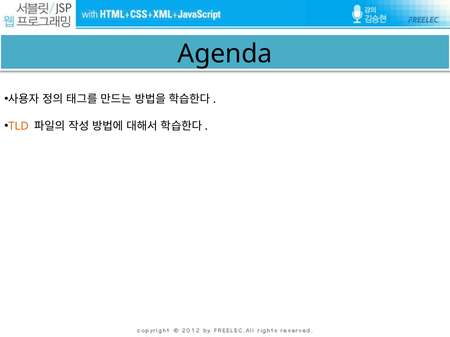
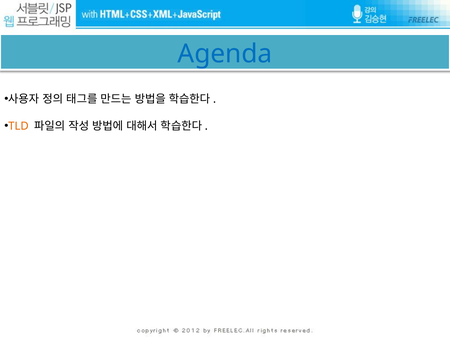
Agenda colour: black -> blue (225, 54)
